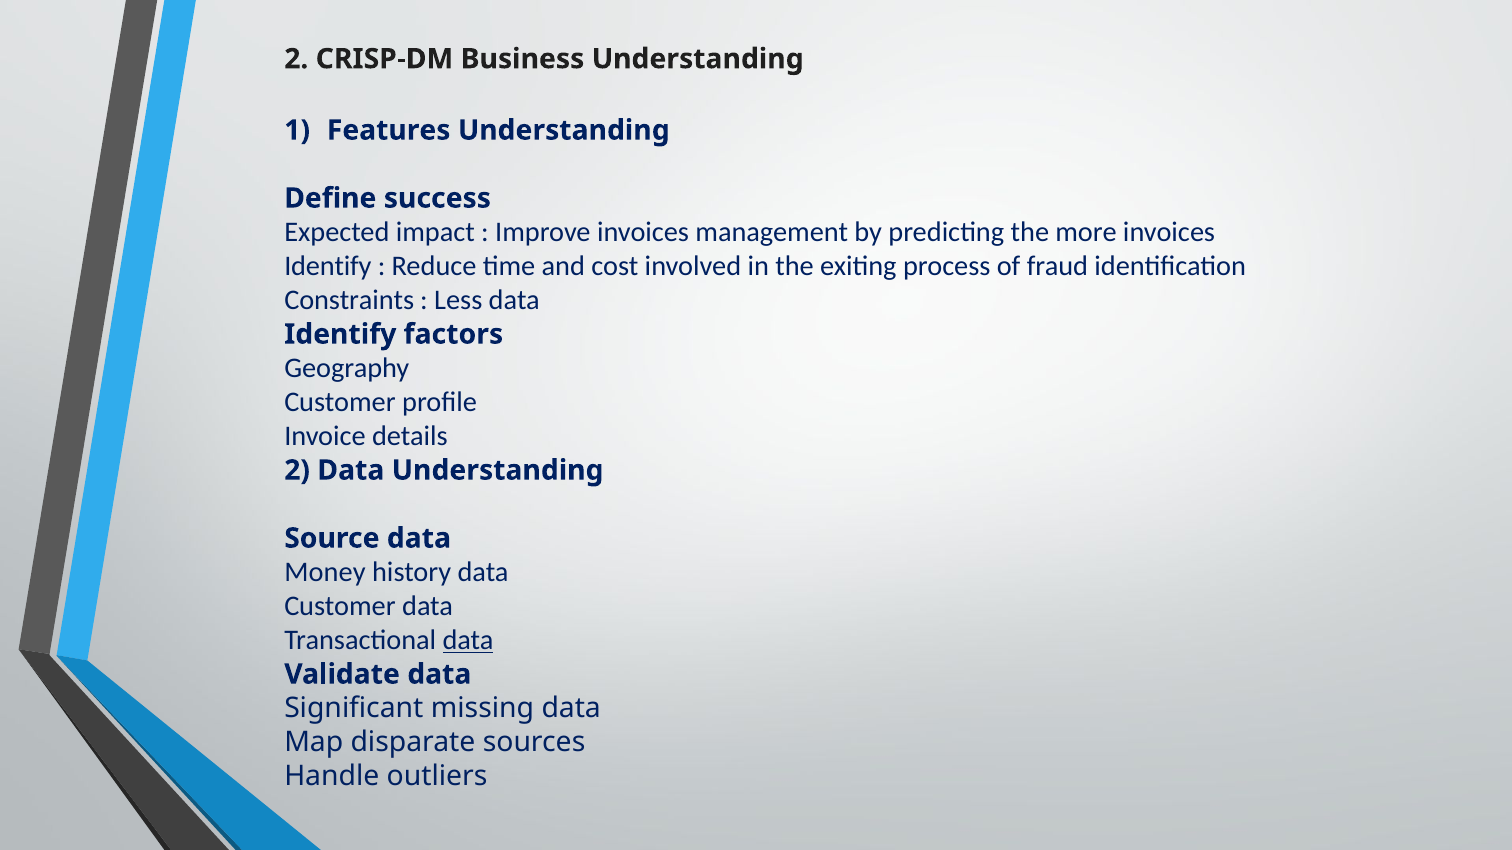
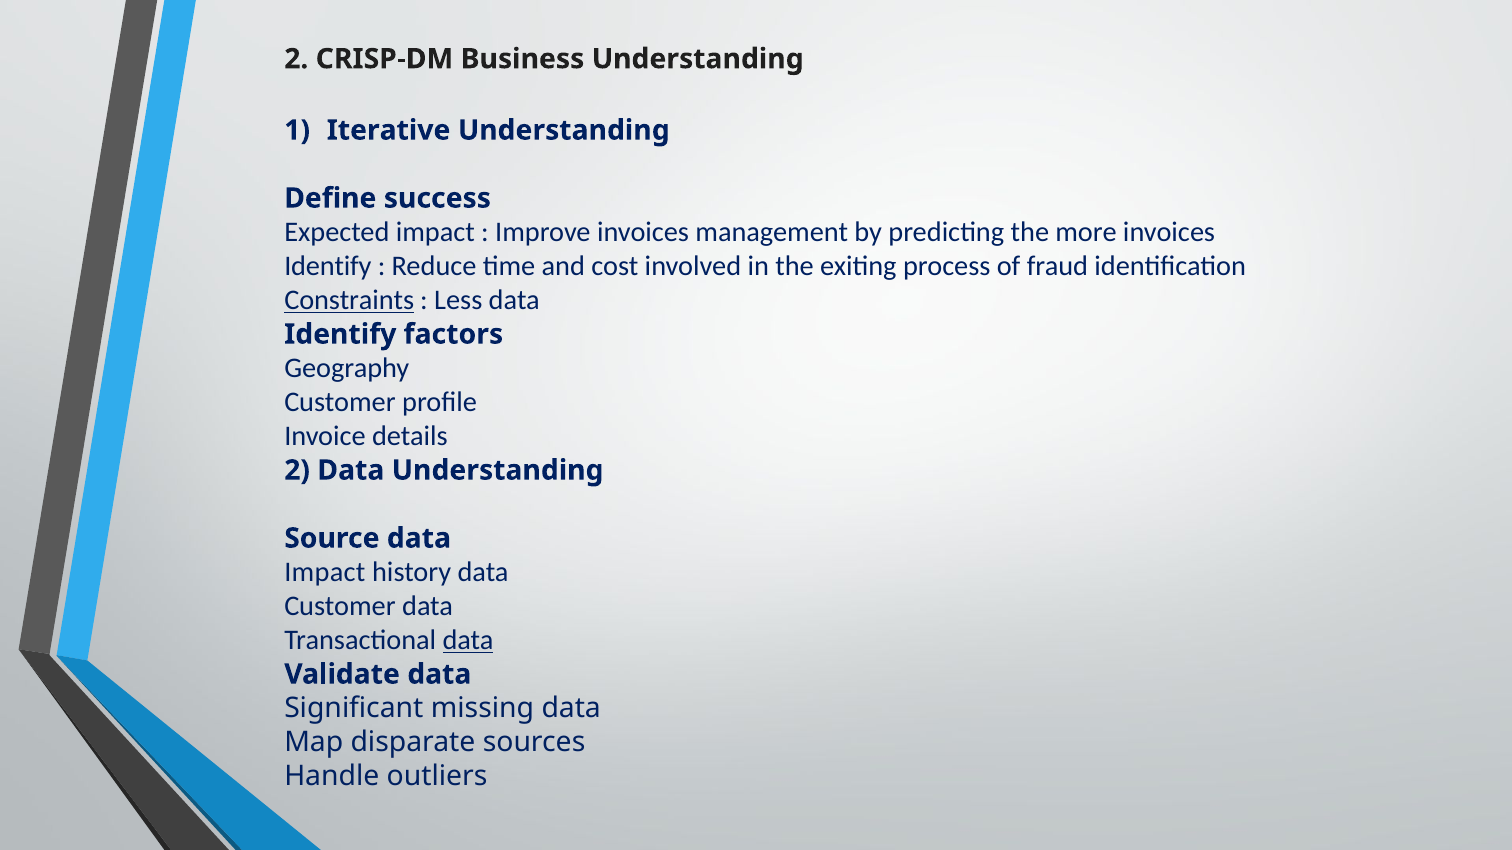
Features: Features -> Iterative (389, 130)
Constraints underline: none -> present (349, 300)
Money: Money -> Impact (325, 573)
